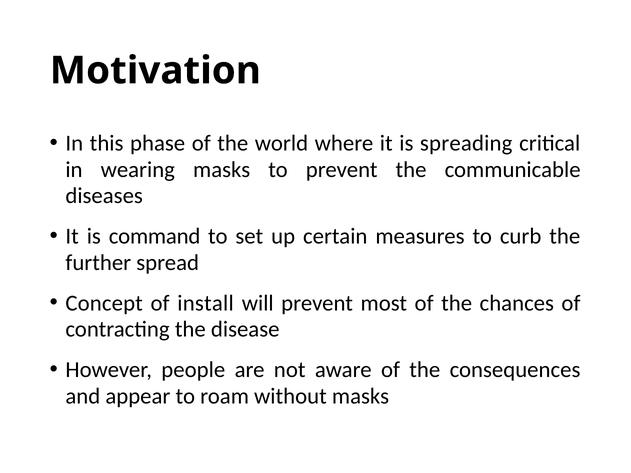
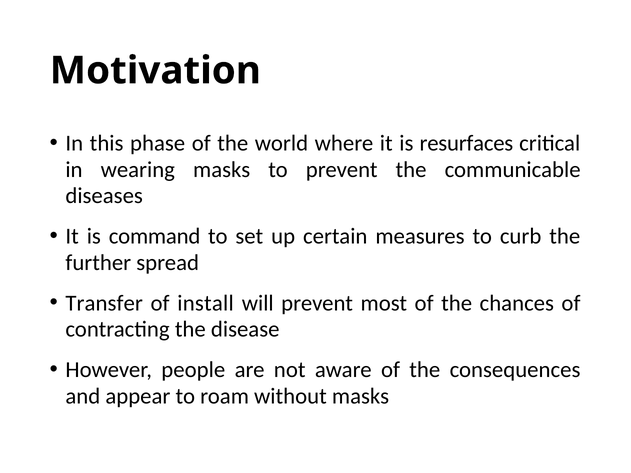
spreading: spreading -> resurfaces (466, 143)
Concept: Concept -> Transfer (104, 303)
